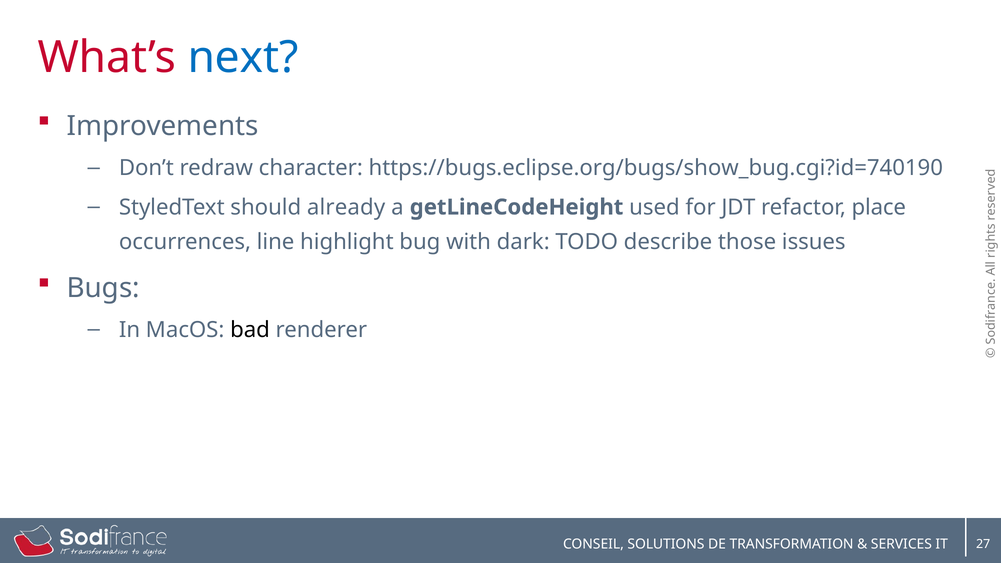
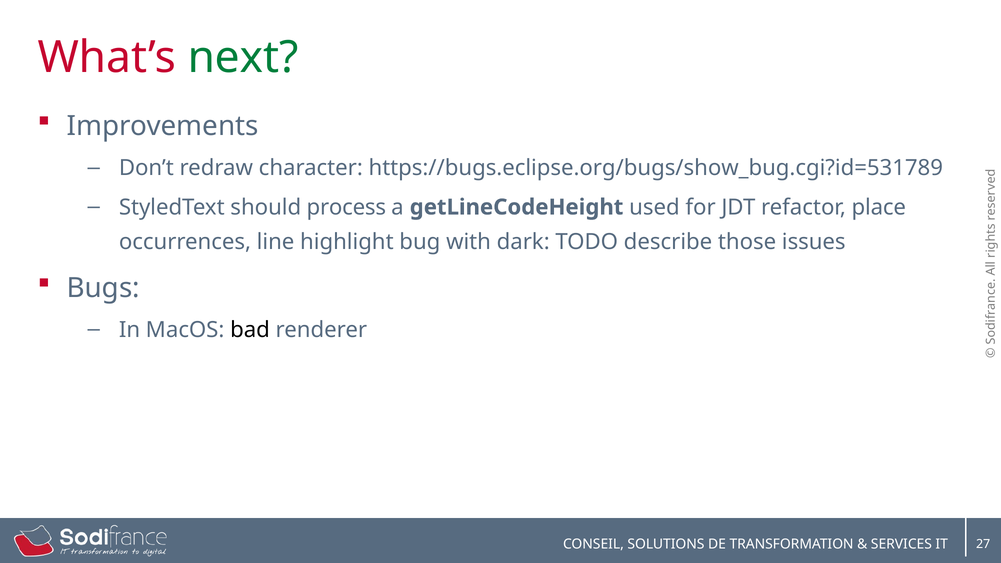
next colour: blue -> green (243, 57)
https://bugs.eclipse.org/bugs/show_bug.cgi?id=740190: https://bugs.eclipse.org/bugs/show_bug.cgi?id=740190 -> https://bugs.eclipse.org/bugs/show_bug.cgi?id=531789 (656, 168)
already: already -> process (346, 207)
